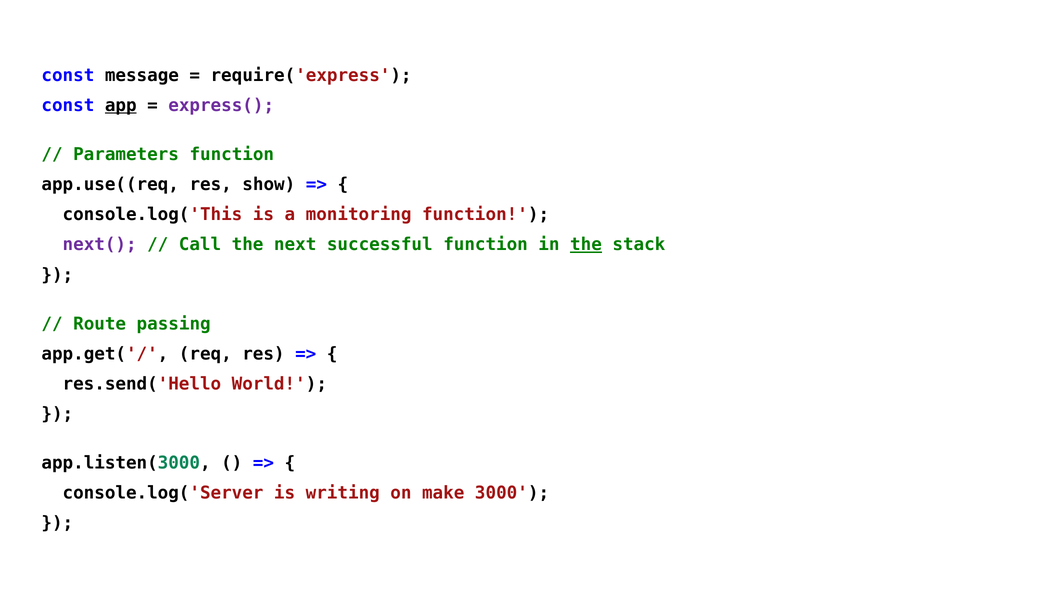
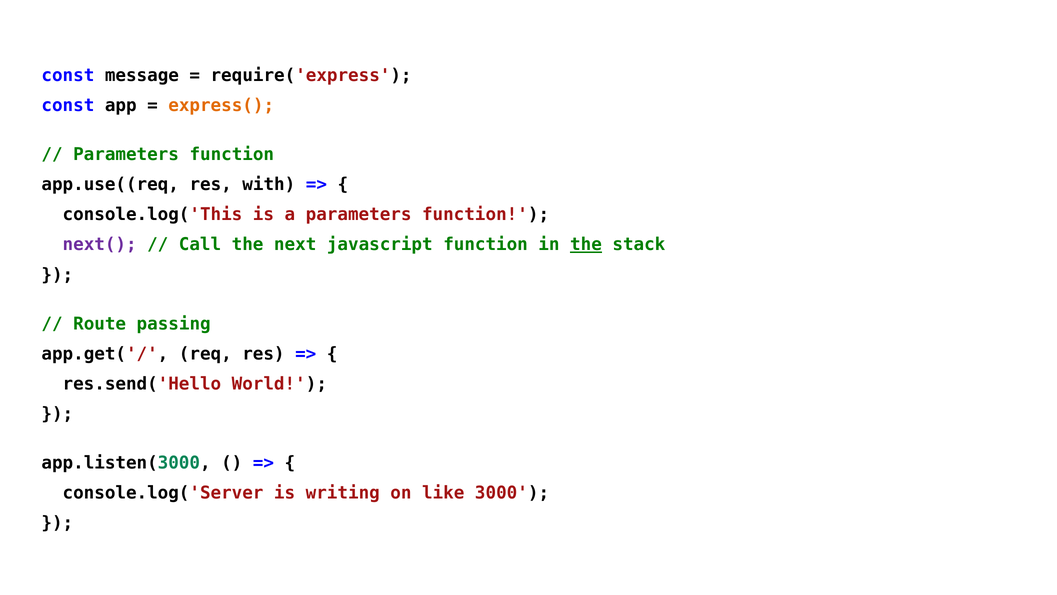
app underline: present -> none (121, 105)
express( colour: purple -> orange (221, 105)
show: show -> with (269, 184)
a monitoring: monitoring -> parameters (359, 214)
successful: successful -> javascript (380, 244)
make: make -> like (443, 493)
